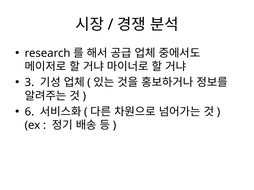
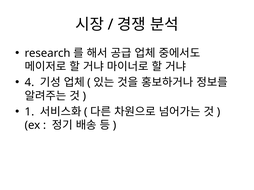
3: 3 -> 4 (30, 83)
6: 6 -> 1 (30, 112)
